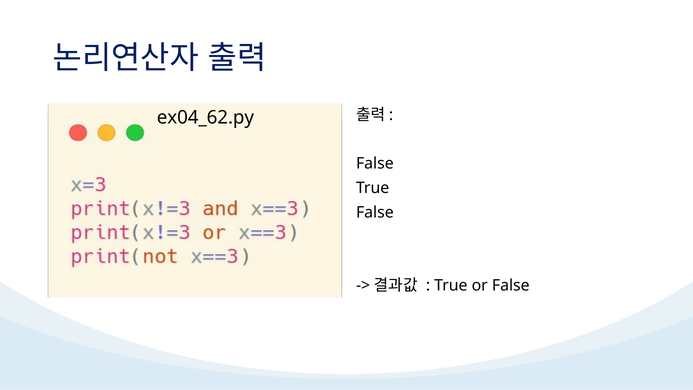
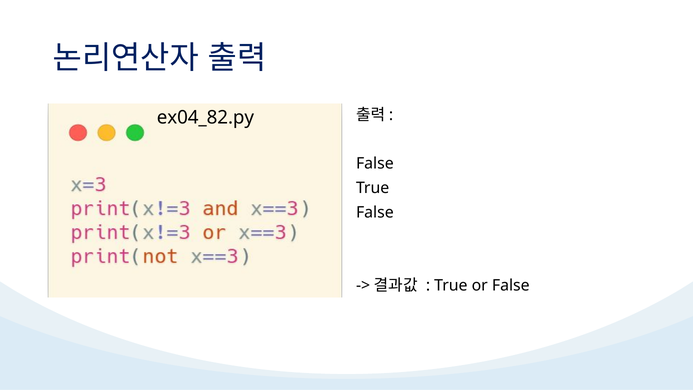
ex04_62.py: ex04_62.py -> ex04_82.py (205, 118)
